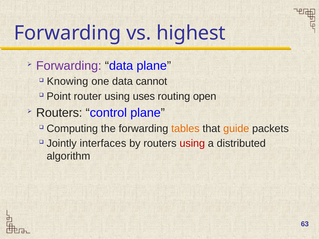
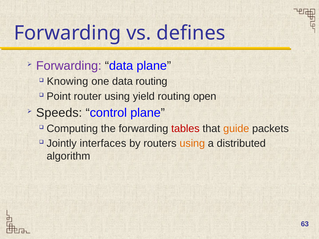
highest: highest -> defines (191, 33)
data cannot: cannot -> routing (151, 82)
uses: uses -> yield (144, 96)
Routers: Routers -> Speeds (59, 113)
tables colour: orange -> red (185, 129)
using colour: red -> orange (192, 144)
